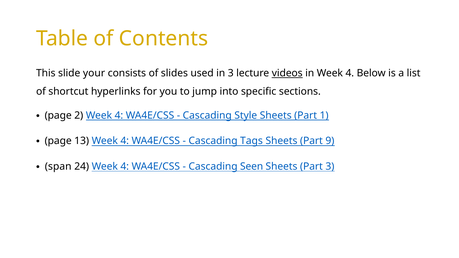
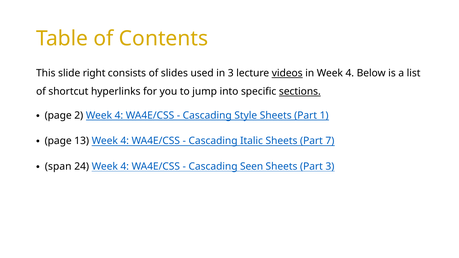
your: your -> right (94, 73)
sections underline: none -> present (300, 92)
Tags: Tags -> Italic (252, 141)
9: 9 -> 7 (330, 141)
